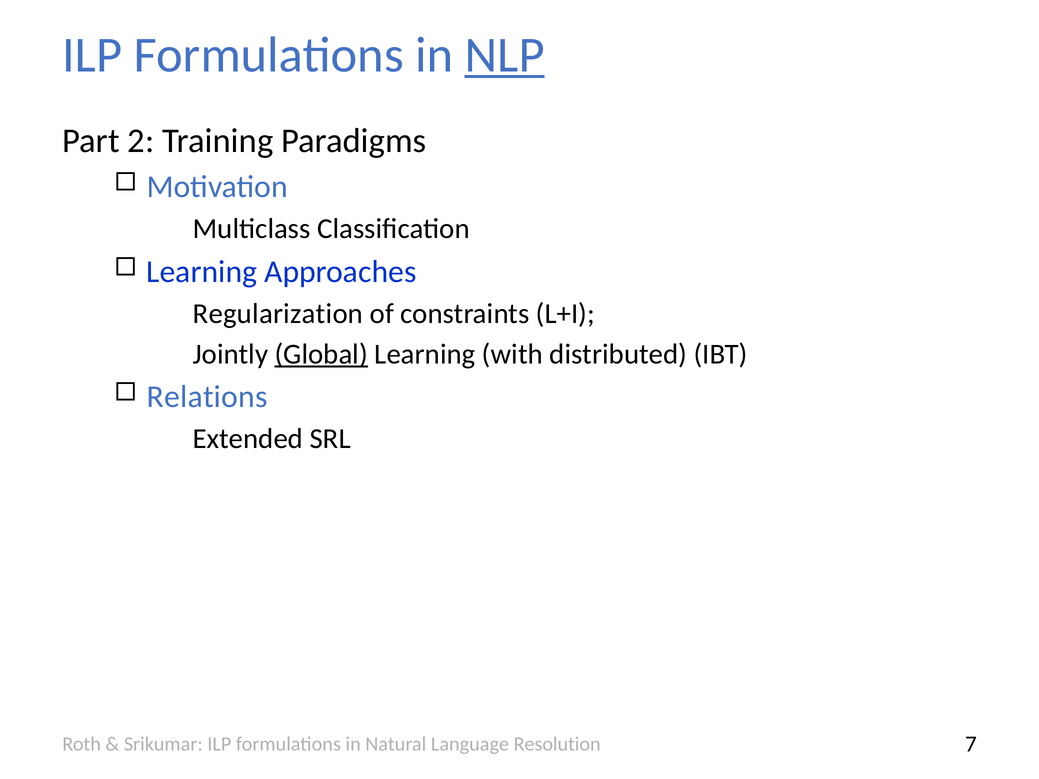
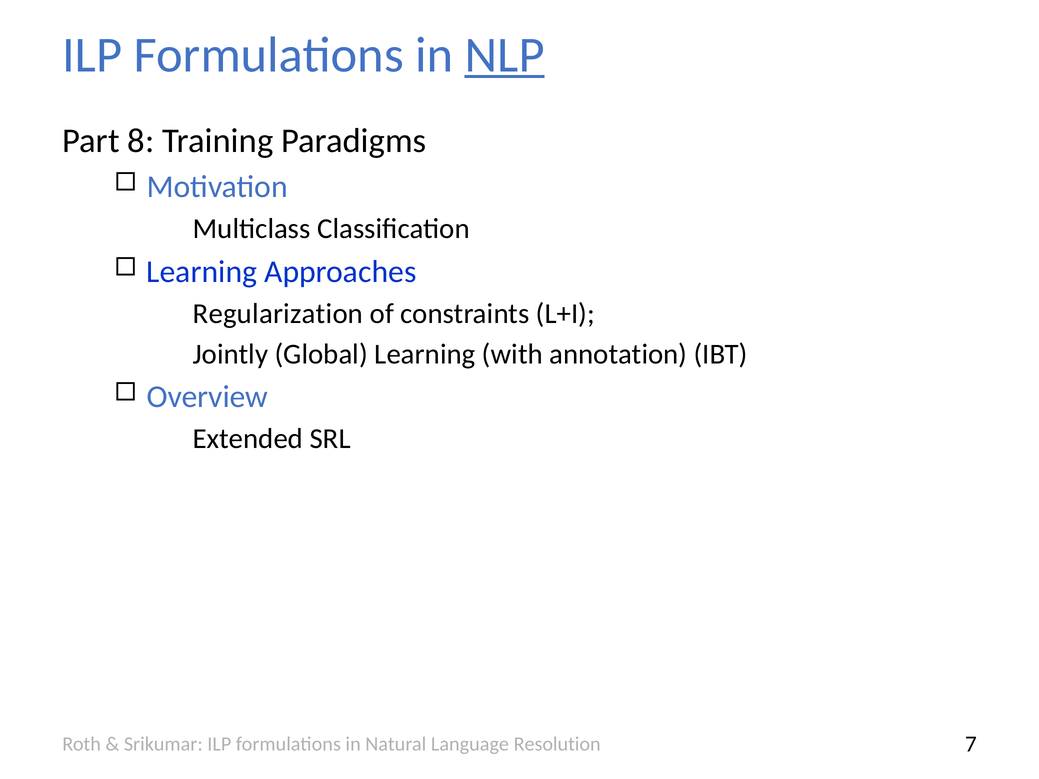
2: 2 -> 8 (141, 141)
Global underline: present -> none (321, 354)
distributed: distributed -> annotation (618, 354)
Relations: Relations -> Overview (207, 397)
